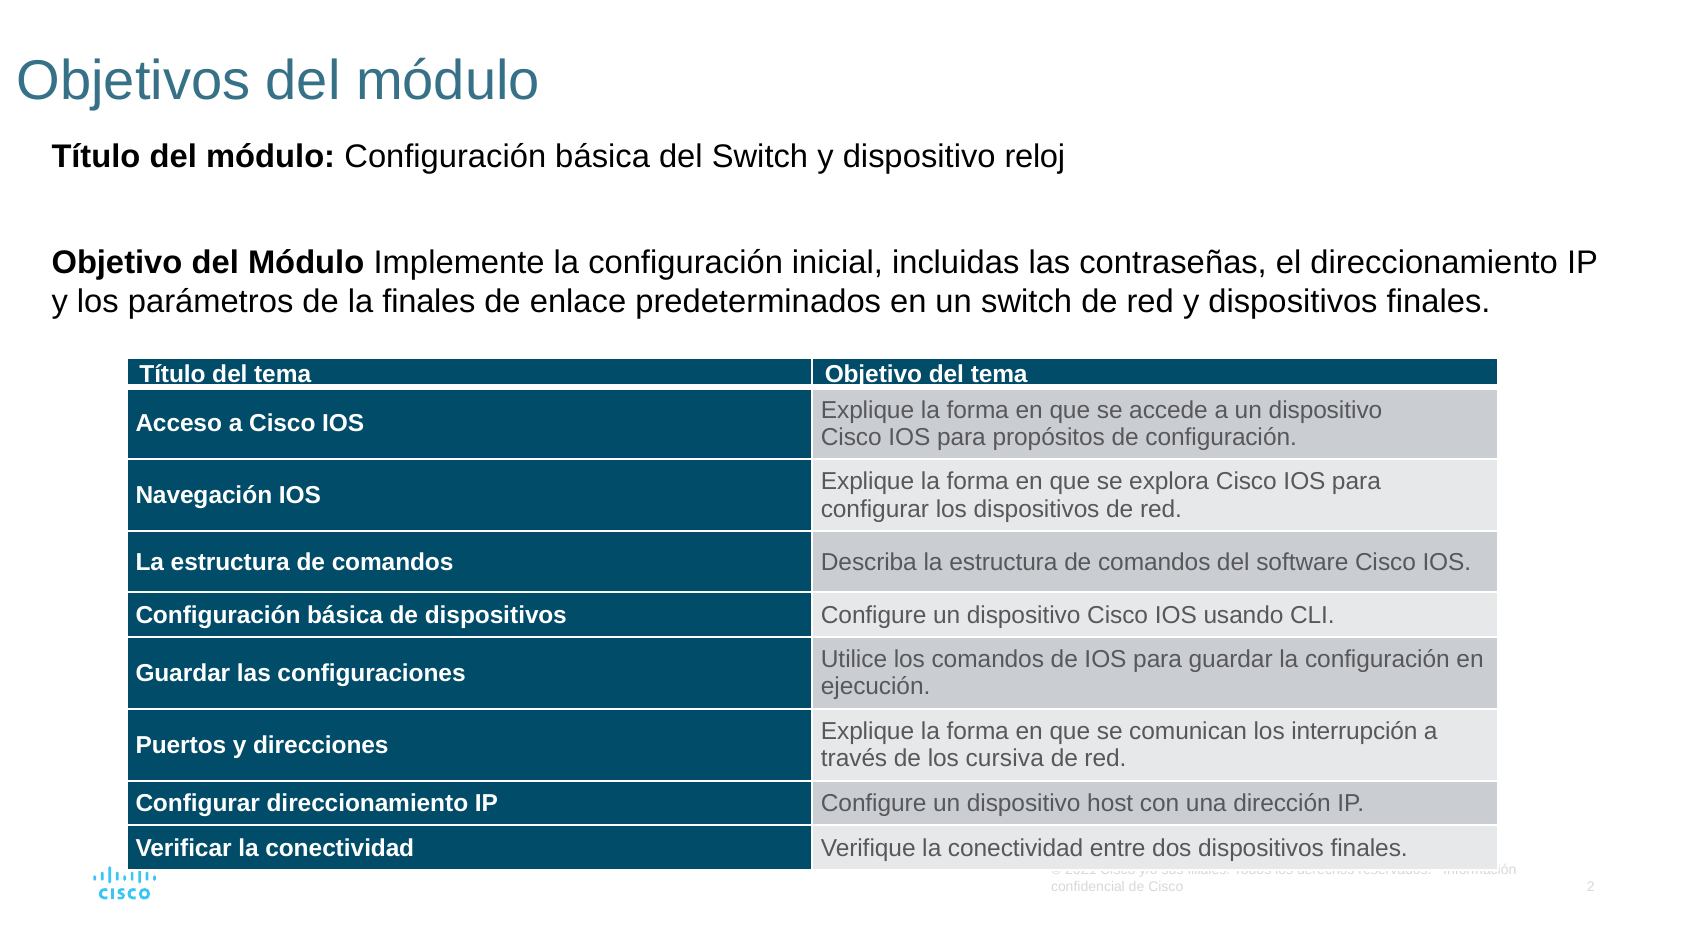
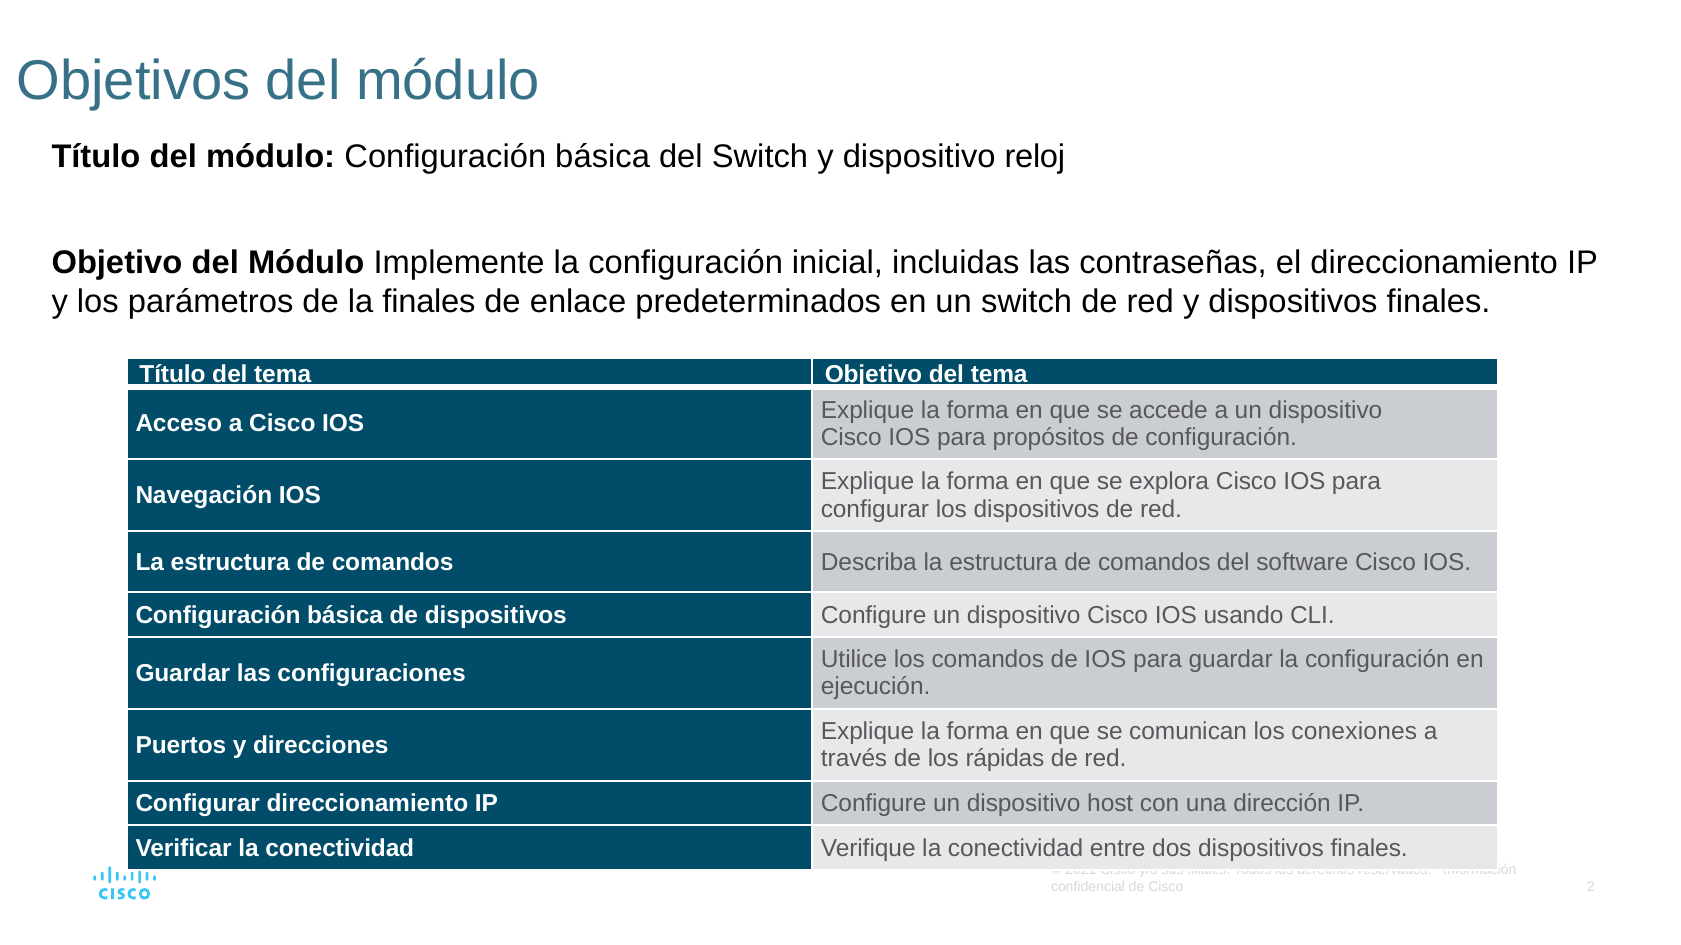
interrupción: interrupción -> conexiones (1354, 732)
cursiva: cursiva -> rápidas (1005, 759)
